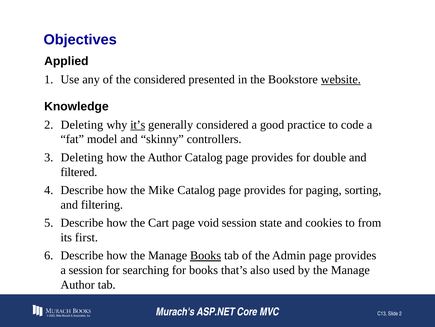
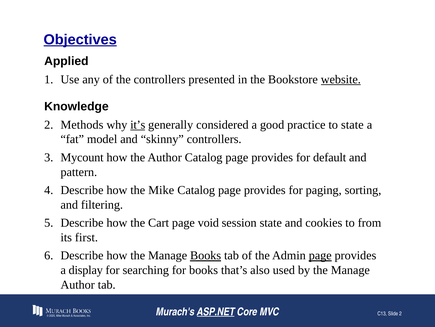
Objectives underline: none -> present (80, 40)
the considered: considered -> controllers (160, 79)
2 Deleting: Deleting -> Methods (82, 124)
to code: code -> state (352, 124)
Deleting: Deleting -> Mycount (82, 157)
double: double -> default (330, 157)
filtered: filtered -> pattern (79, 172)
page underline: none -> present (320, 255)
a session: session -> display (86, 270)
ASP.NET underline: none -> present (216, 311)
